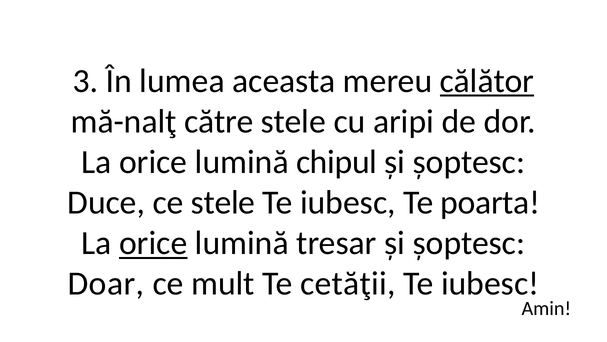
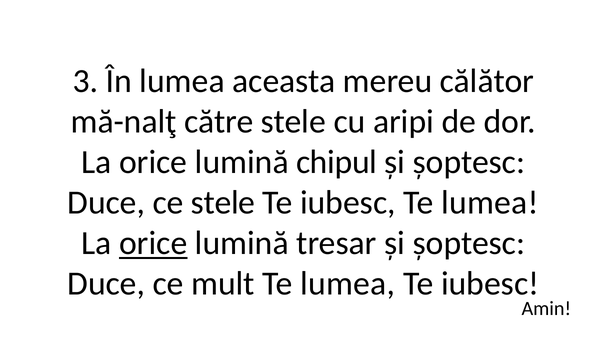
călător underline: present -> none (487, 81)
iubesc Te poarta: poarta -> lumea (490, 202)
Doar: Doar -> Duce (106, 283)
mult Te cetăţii: cetăţii -> lumea (348, 283)
